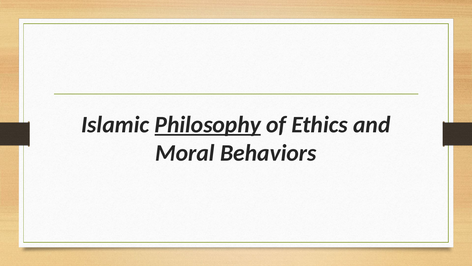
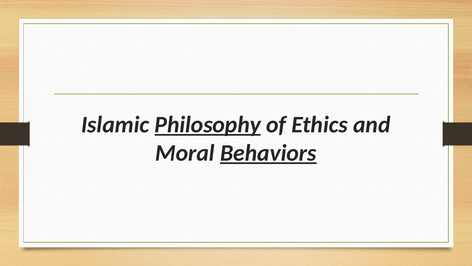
Behaviors underline: none -> present (268, 153)
